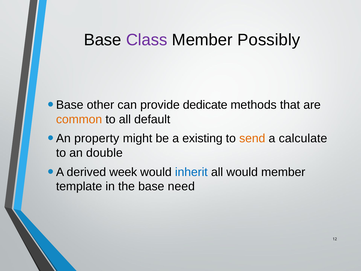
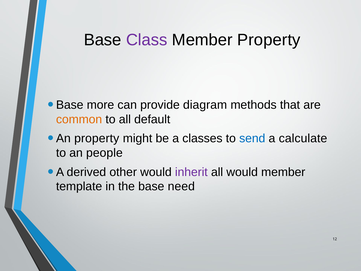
Member Possibly: Possibly -> Property (269, 40)
other: other -> more (100, 105)
dedicate: dedicate -> diagram (205, 105)
existing: existing -> classes (202, 138)
send colour: orange -> blue (252, 138)
double: double -> people (104, 153)
week: week -> other (123, 172)
inherit colour: blue -> purple (191, 172)
